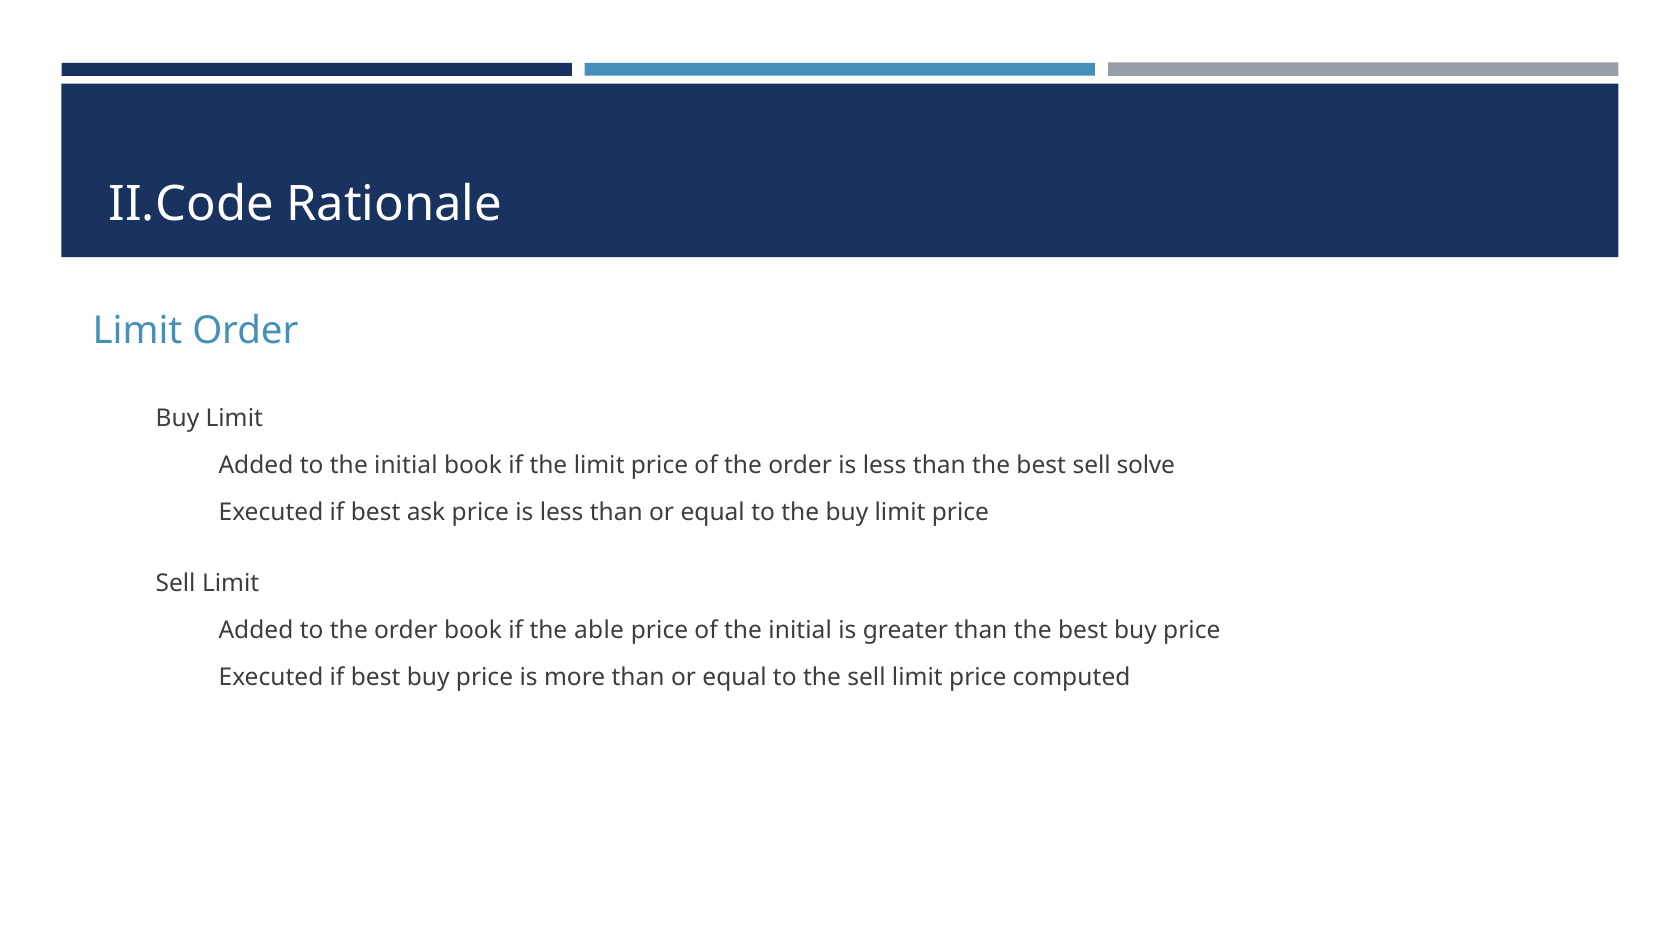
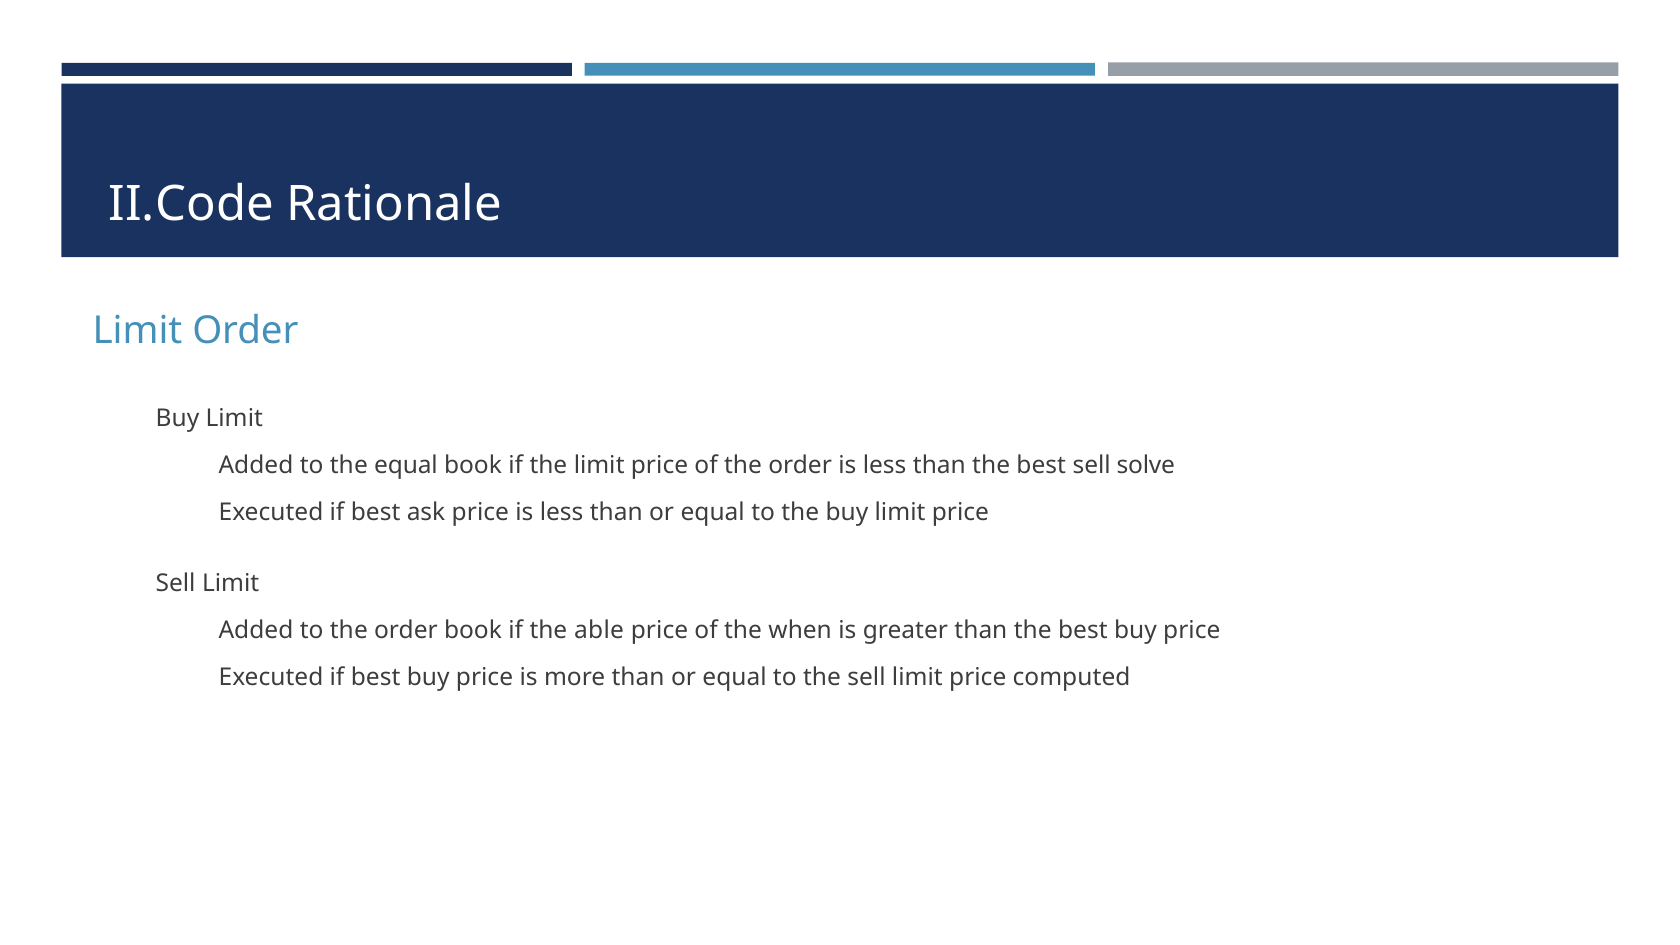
to the initial: initial -> equal (406, 465)
of the initial: initial -> when (800, 630)
